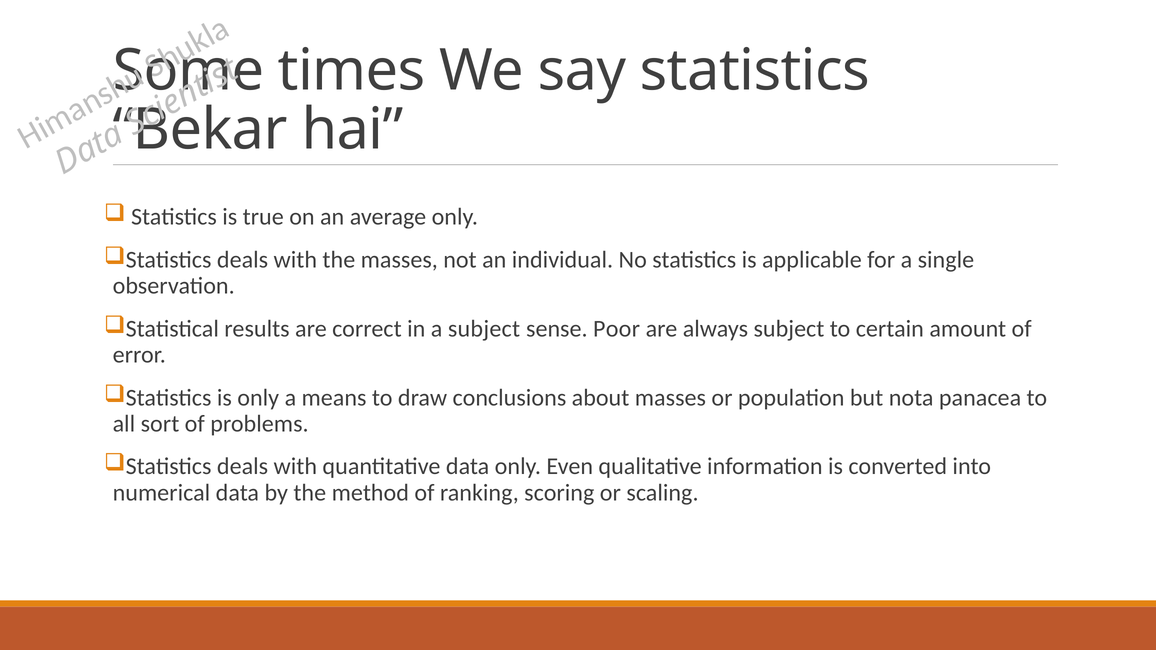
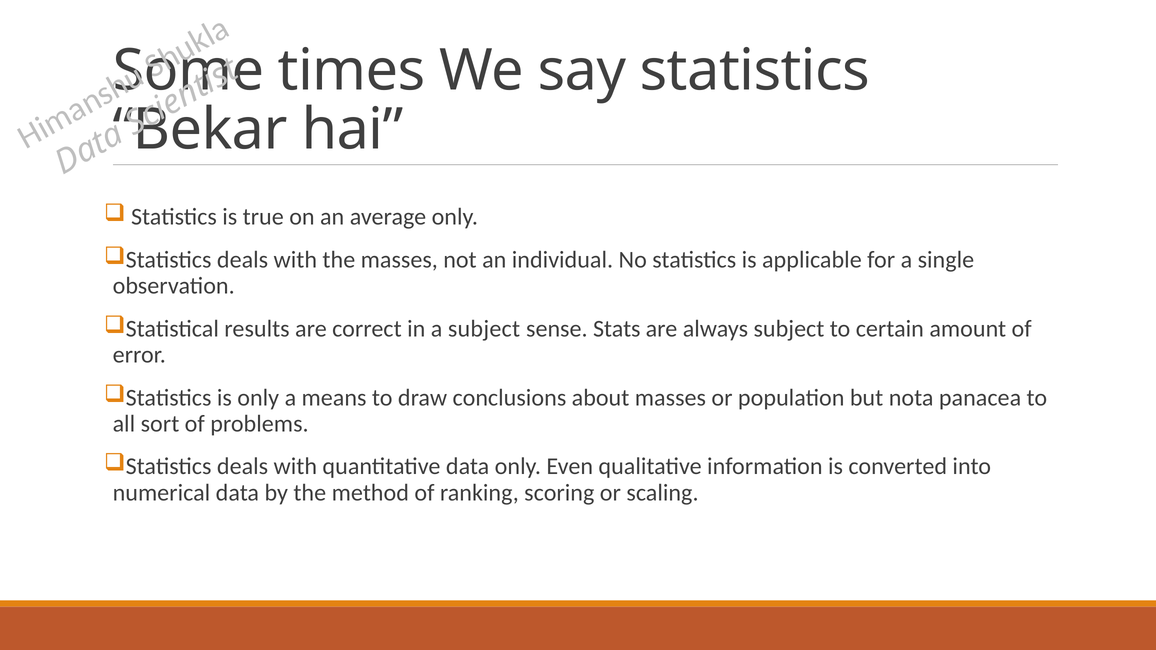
Poor: Poor -> Stats (617, 329)
